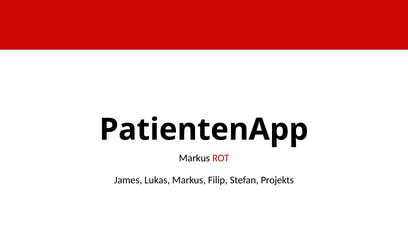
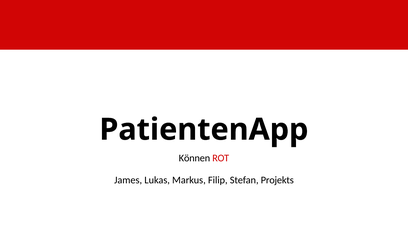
Markus: Markus -> Können (194, 158)
